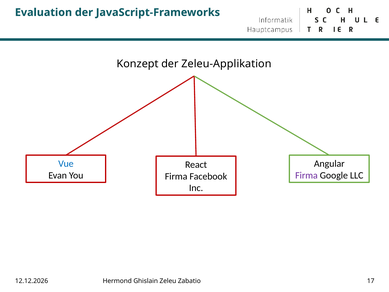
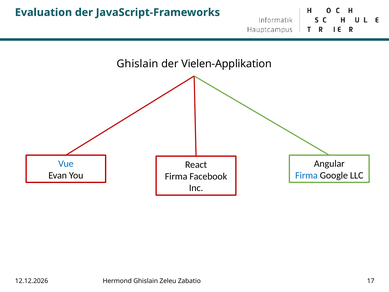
Konzept: Konzept -> Ghislain (138, 64)
Zeleu-Applikation: Zeleu-Applikation -> Vielen-Applikation (227, 64)
Firma colour: purple -> blue (306, 175)
